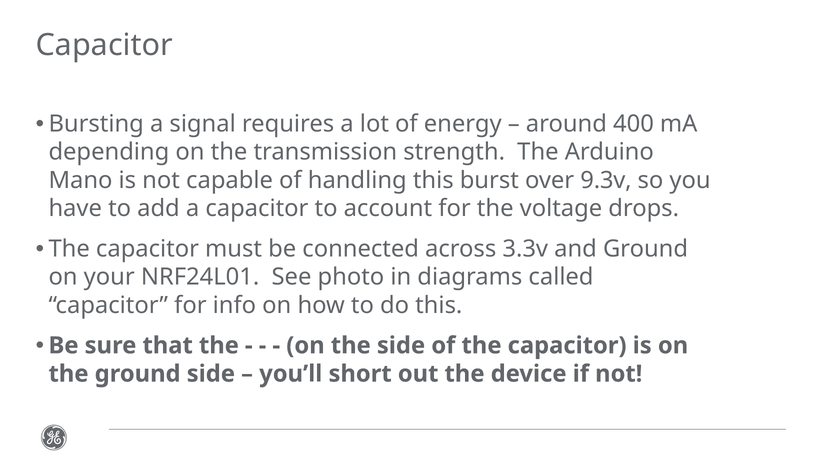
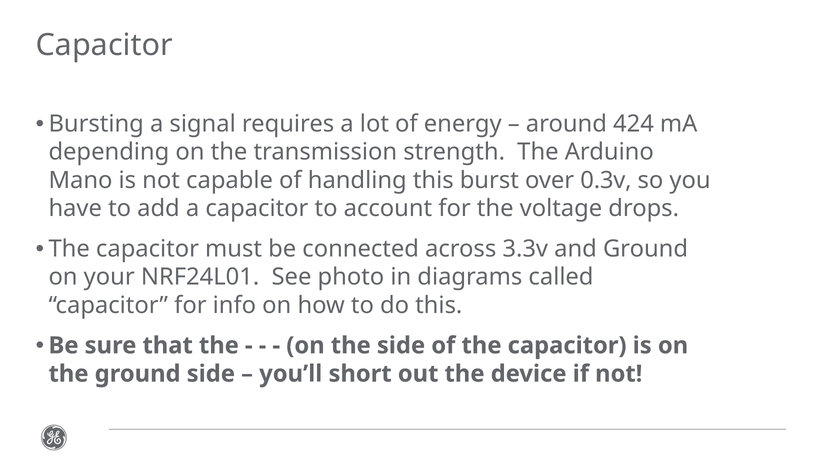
400: 400 -> 424 (633, 124)
9.3v: 9.3v -> 0.3v (606, 180)
